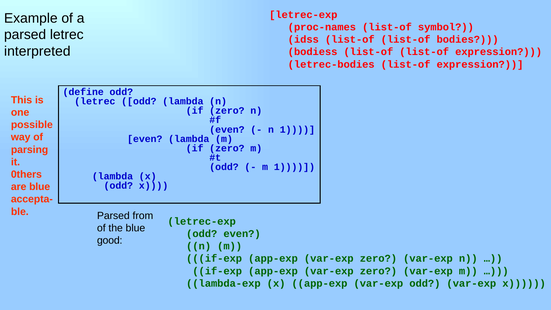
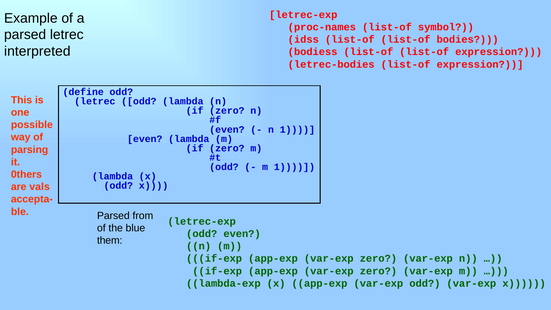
are blue: blue -> vals (40, 187)
good: good -> them (110, 241)
